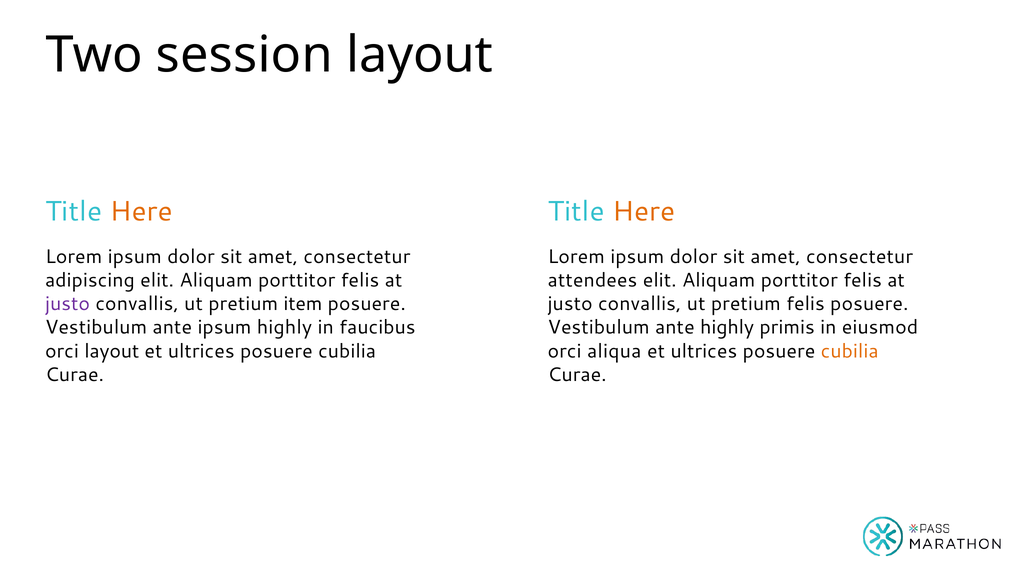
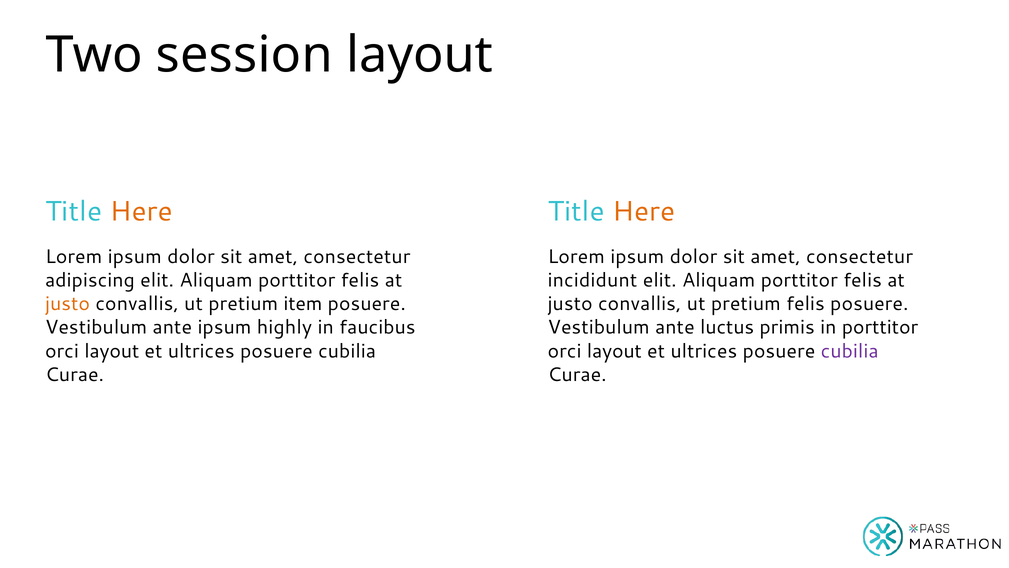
attendees: attendees -> incididunt (592, 280)
justo colour: purple -> orange (68, 304)
ante highly: highly -> luctus (727, 327)
in eiusmod: eiusmod -> porttitor (880, 327)
aliqua: aliqua -> layout (614, 351)
cubilia colour: orange -> purple (850, 351)
